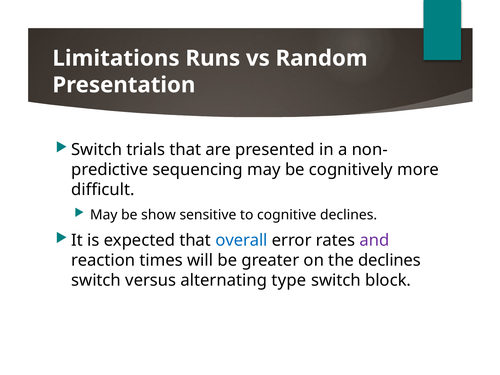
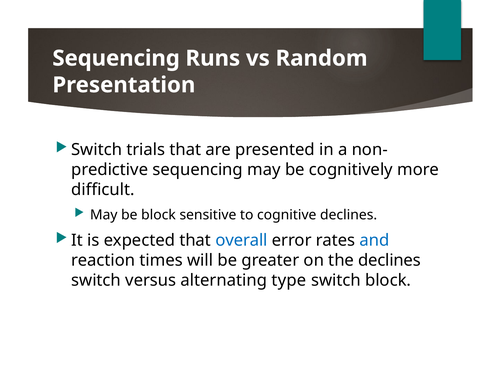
Limitations: Limitations -> Sequencing (116, 58)
be show: show -> block (158, 215)
and colour: purple -> blue (375, 240)
